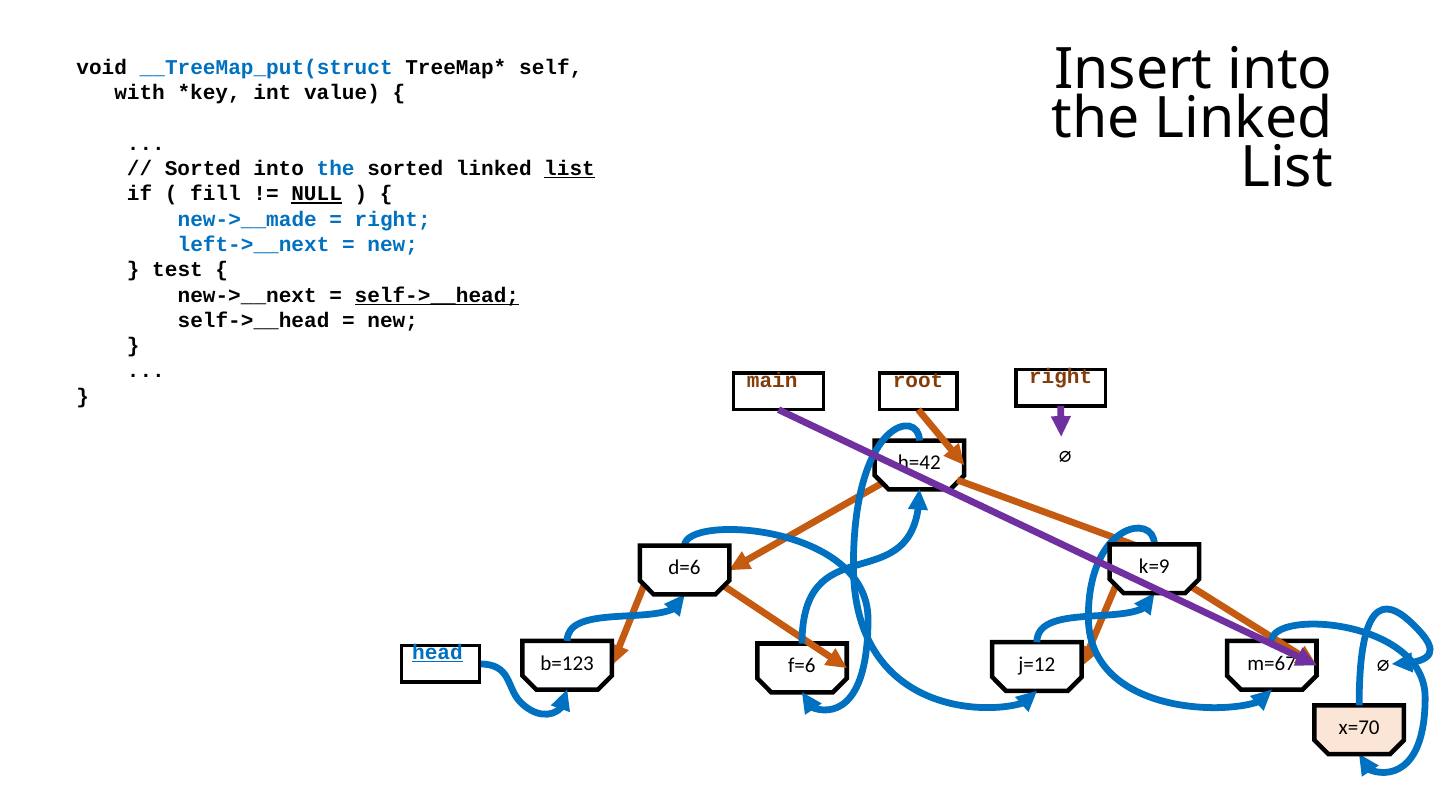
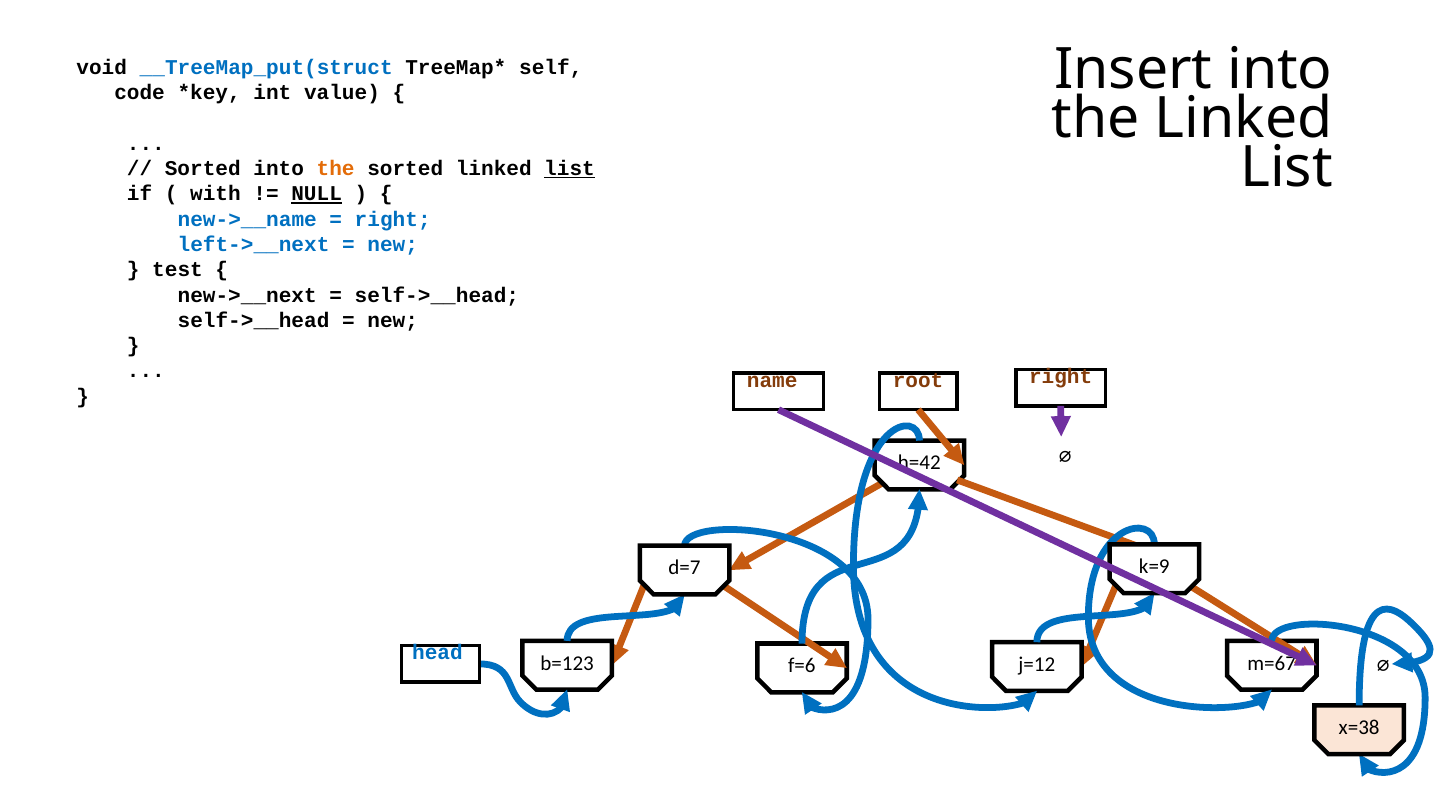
with: with -> code (140, 93)
the colour: blue -> orange (336, 169)
fill: fill -> with (215, 194)
new->__made: new->__made -> new->__name (247, 219)
self->__head underline: present -> none (437, 295)
main: main -> name (772, 380)
d=6: d=6 -> d=7 (684, 568)
head underline: present -> none (437, 652)
x=70: x=70 -> x=38 (1359, 727)
